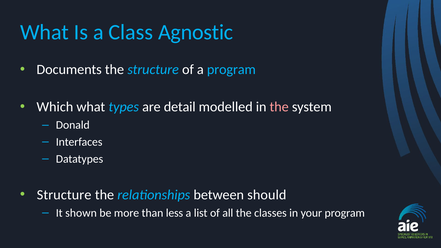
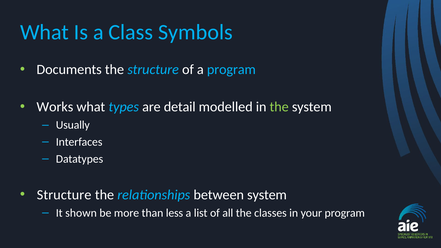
Agnostic: Agnostic -> Symbols (196, 32)
Which: Which -> Works (55, 107)
the colour: pink -> light green (279, 107)
Donald: Donald -> Usually (73, 125)
between should: should -> system (267, 195)
